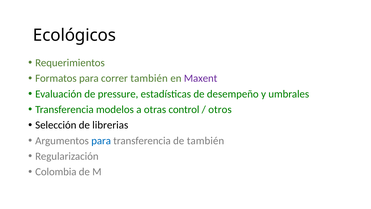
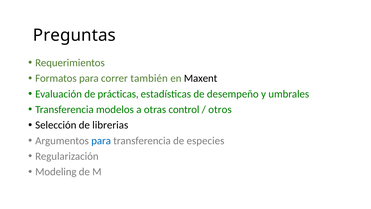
Ecológicos: Ecológicos -> Preguntas (74, 35)
Maxent colour: purple -> black (201, 78)
pressure: pressure -> prácticas (118, 94)
de también: también -> especies (206, 141)
Colombia: Colombia -> Modeling (56, 172)
